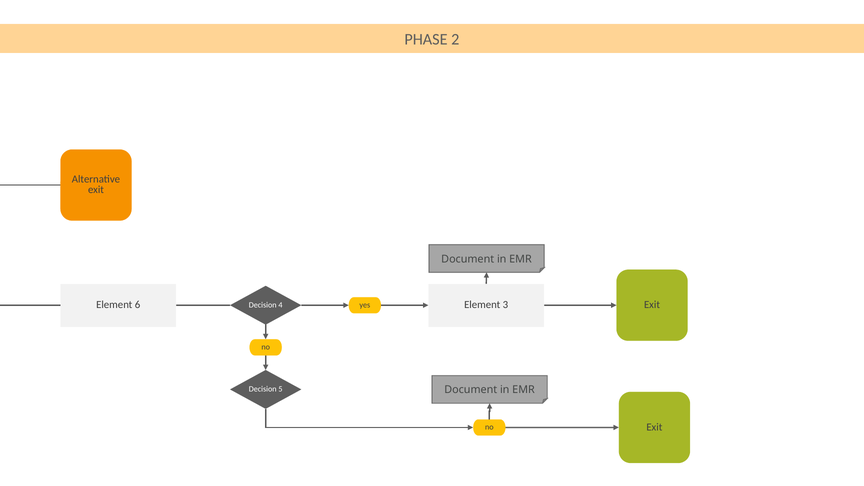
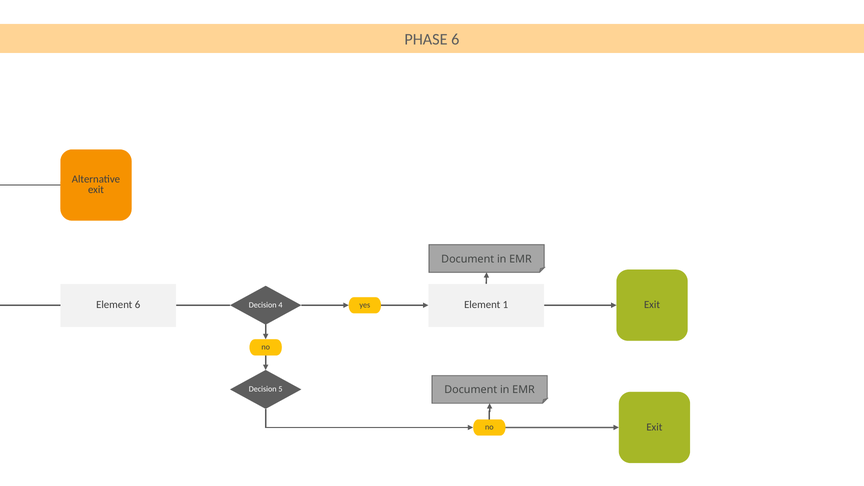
PHASE 2: 2 -> 6 (455, 40)
3: 3 -> 1 (505, 305)
